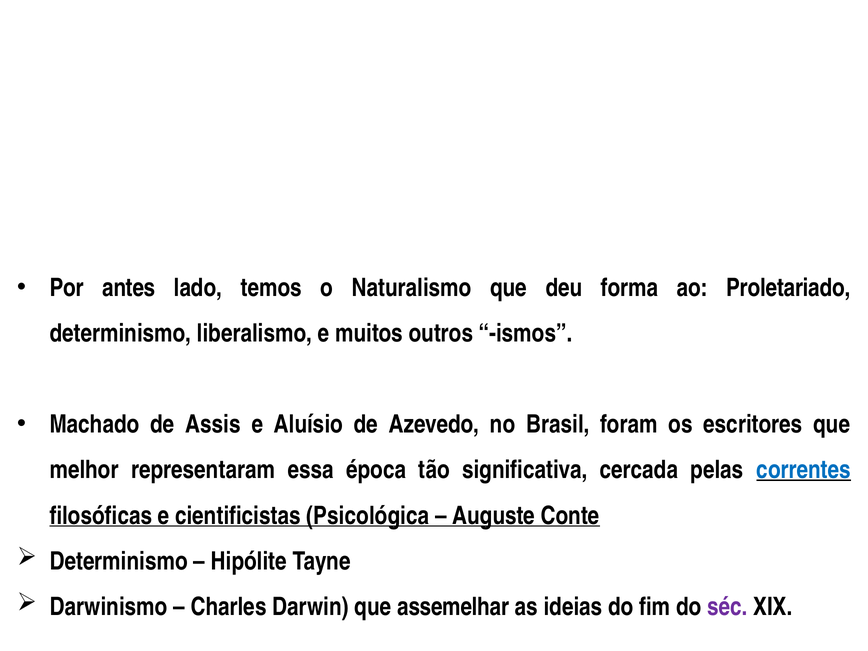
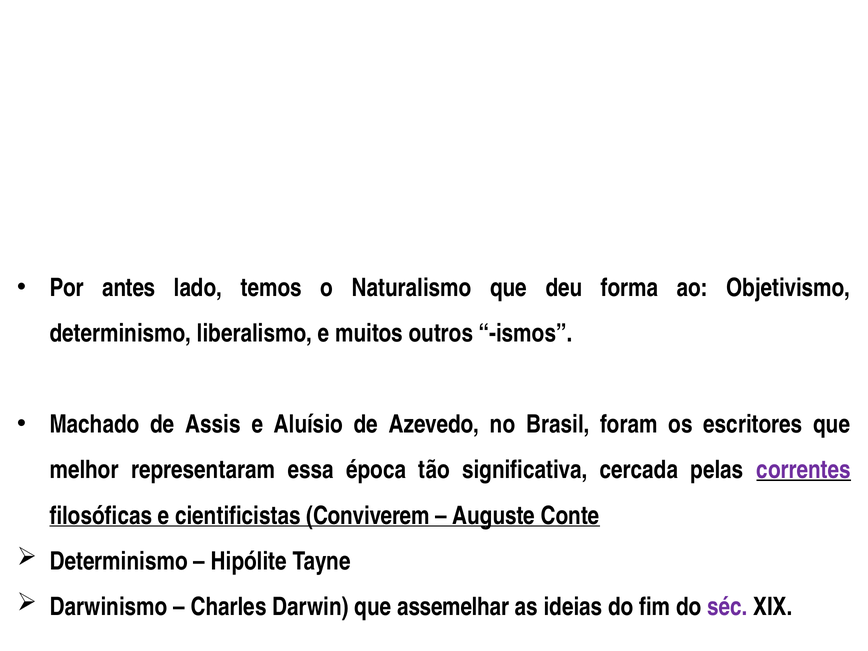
Proletariado: Proletariado -> Objetivismo (788, 288)
correntes colour: blue -> purple (804, 470)
Psicológica: Psicológica -> Conviverem (368, 516)
